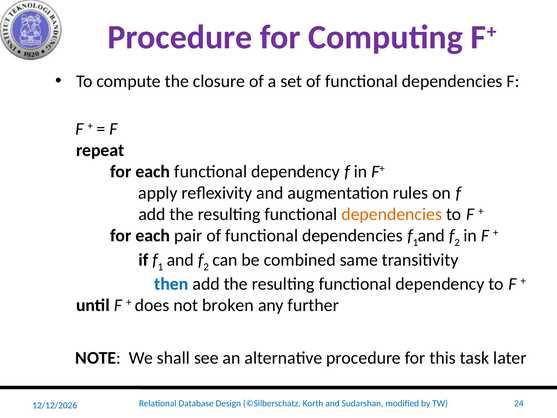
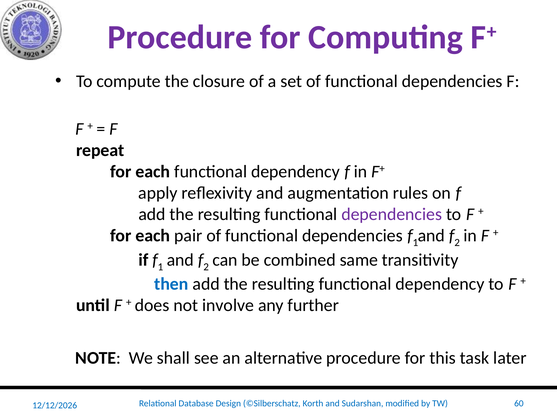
dependencies colour: orange -> purple (392, 214)
broken: broken -> involve (228, 305)
24: 24 -> 60 (519, 403)
